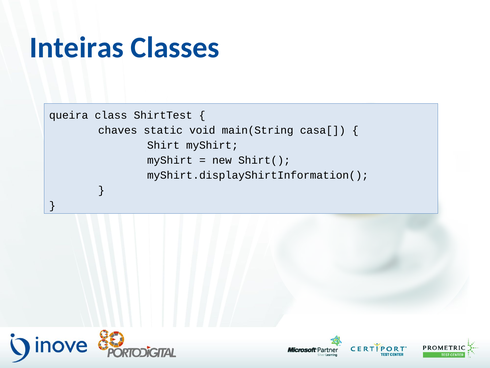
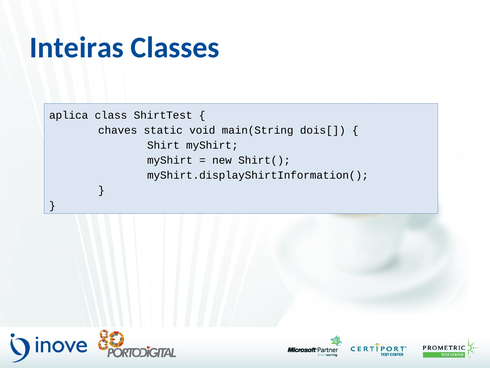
queira: queira -> aplica (69, 115)
casa[: casa[ -> dois[ (323, 130)
